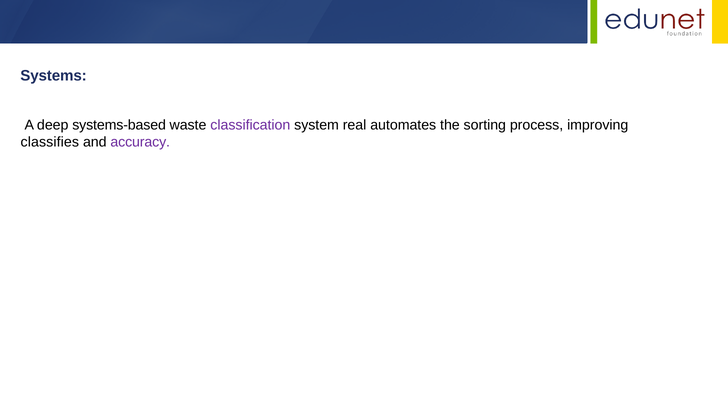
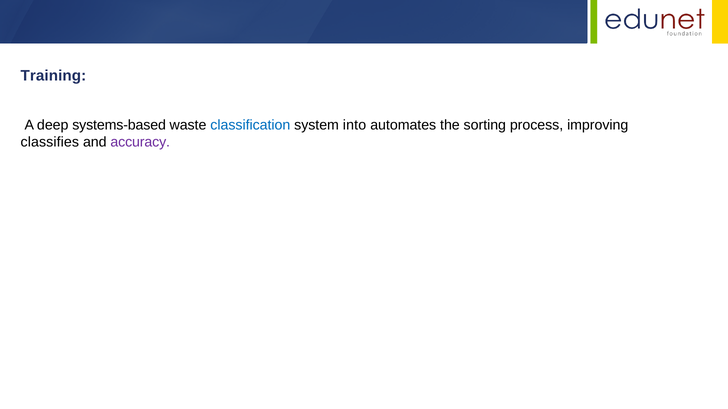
Systems: Systems -> Training (53, 76)
classification colour: purple -> blue (250, 125)
real: real -> into (354, 125)
